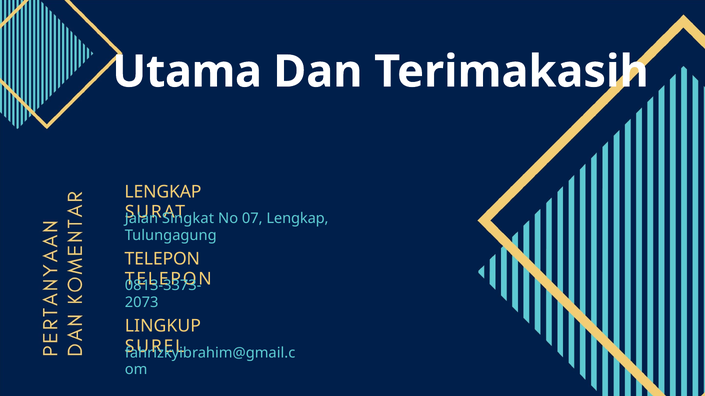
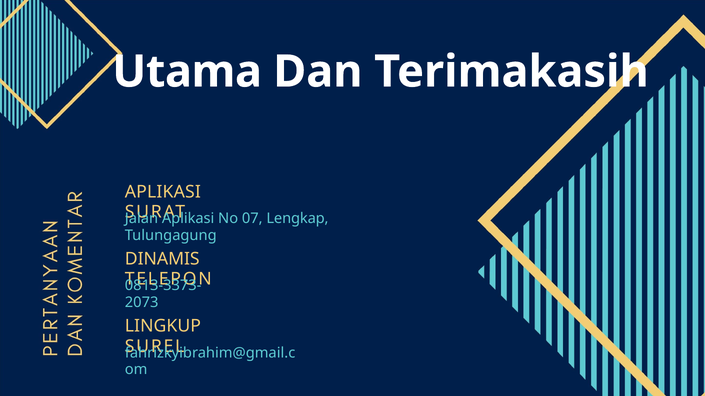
LENGKAP: LENGKAP -> APLIKASI (163, 192)
Singkat: Singkat -> Aplikasi (188, 219)
TELEPON: TELEPON -> DINAMIS (162, 259)
